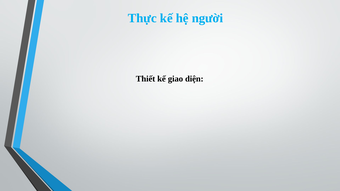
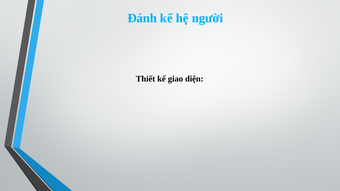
Thực: Thực -> Đánh (142, 18)
